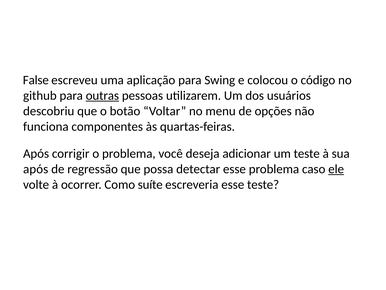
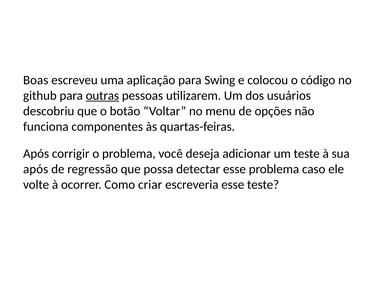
False: False -> Boas (36, 80)
ele underline: present -> none (336, 169)
suíte: suíte -> criar (150, 184)
